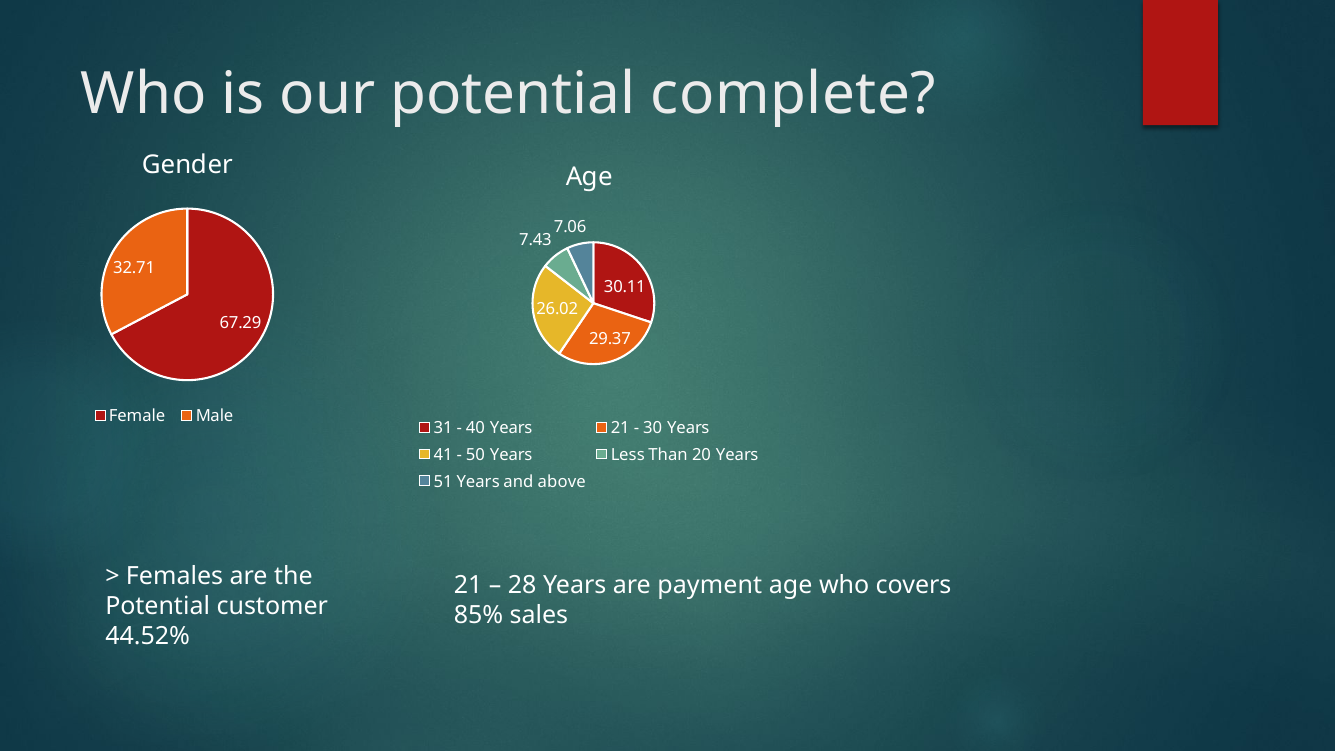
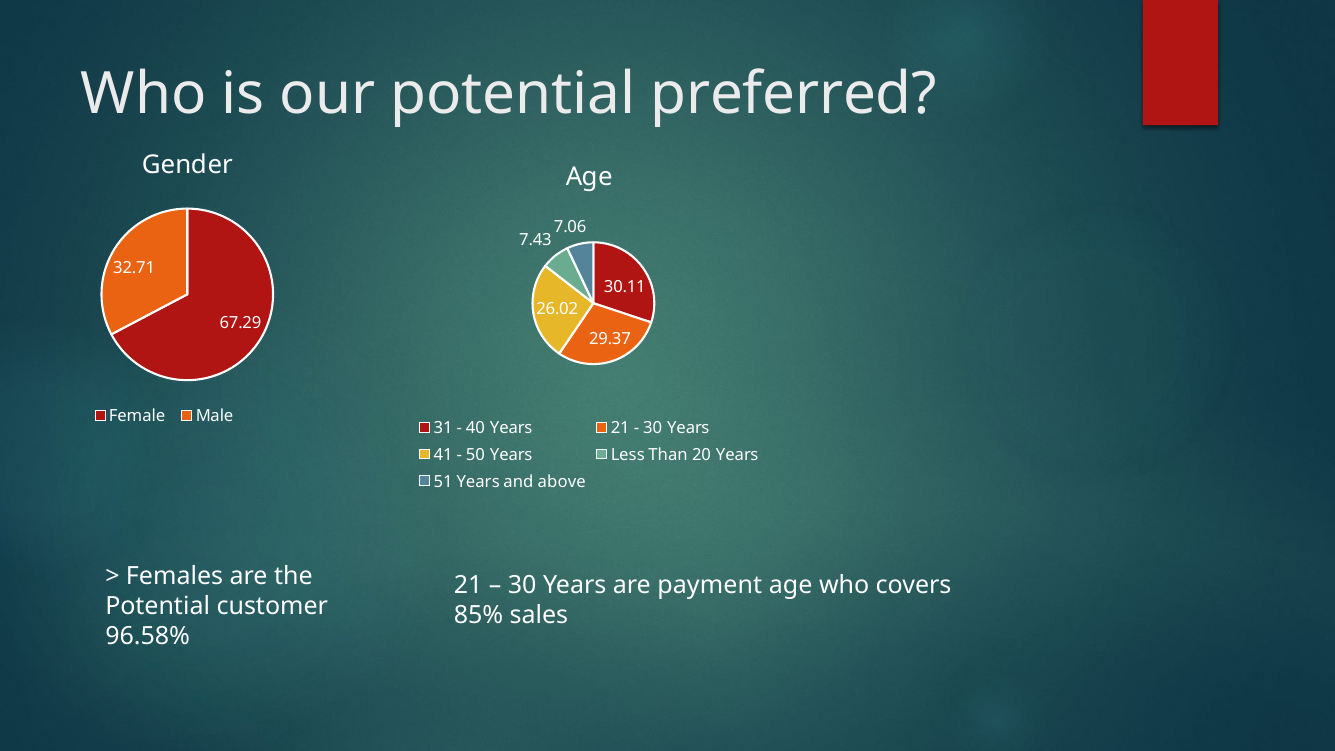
complete: complete -> preferred (794, 94)
28: 28 -> 30 (522, 585)
44.52%: 44.52% -> 96.58% (148, 636)
